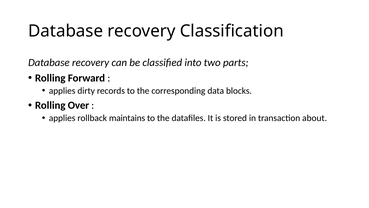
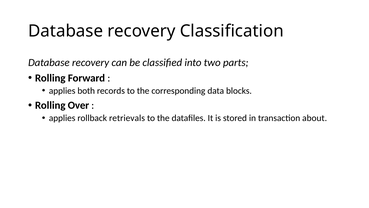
dirty: dirty -> both (86, 91)
maintains: maintains -> retrievals (127, 118)
